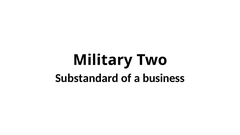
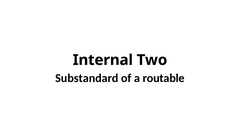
Military: Military -> Internal (103, 60)
business: business -> routable (164, 78)
